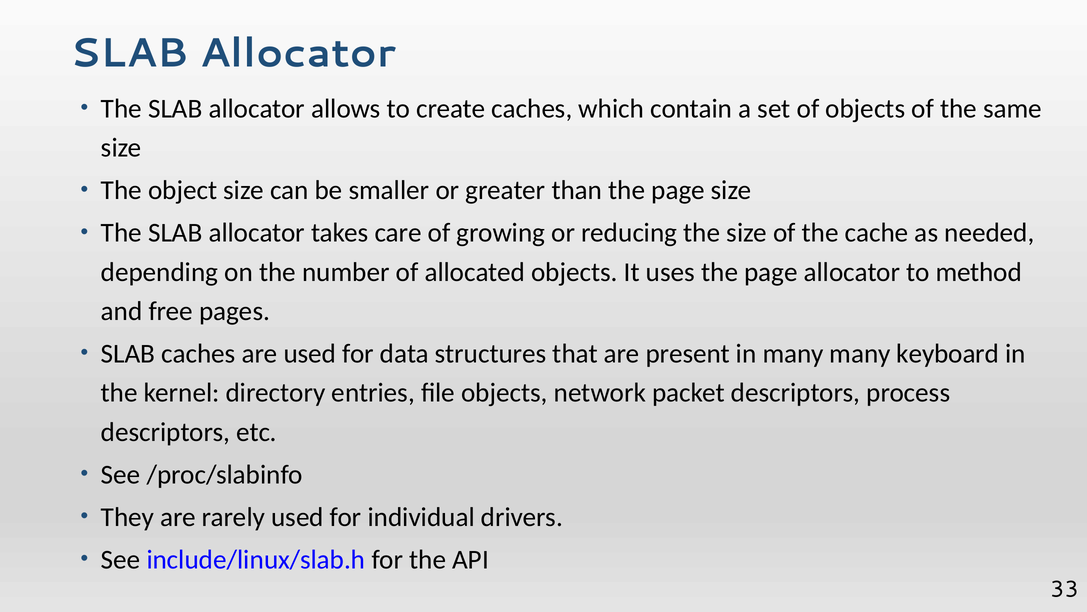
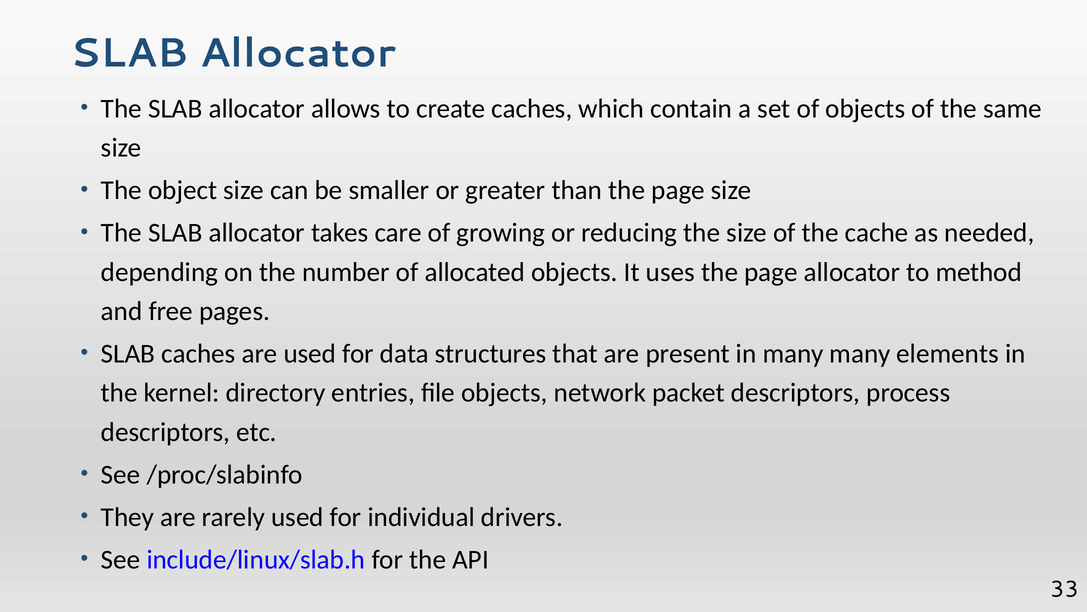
keyboard: keyboard -> elements (948, 354)
